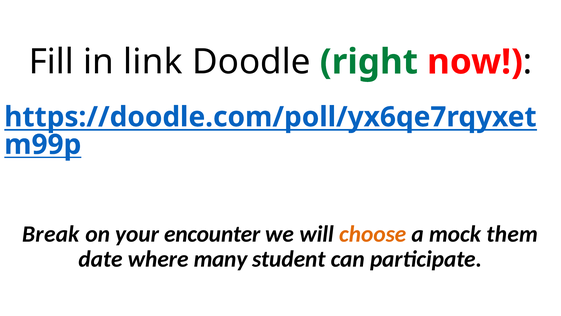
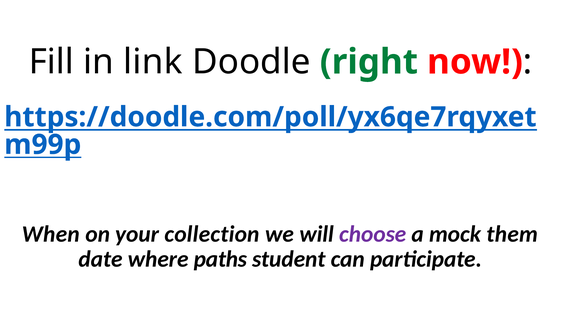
Break: Break -> When (51, 234)
encounter: encounter -> collection (212, 234)
choose colour: orange -> purple (373, 234)
many: many -> paths (221, 259)
